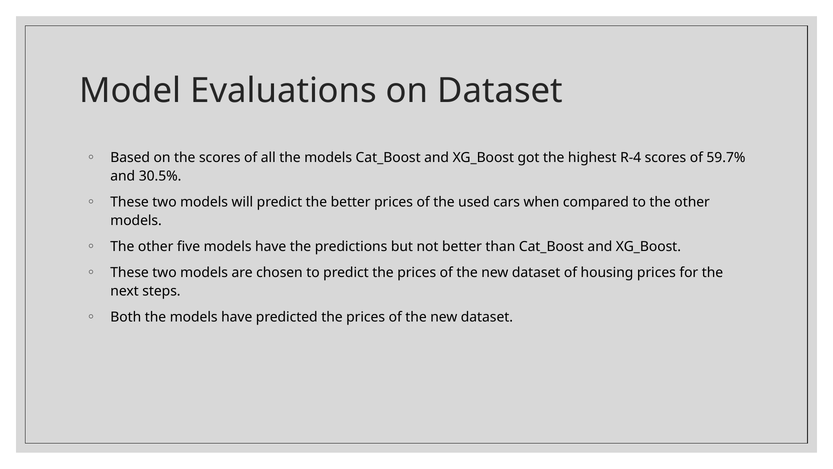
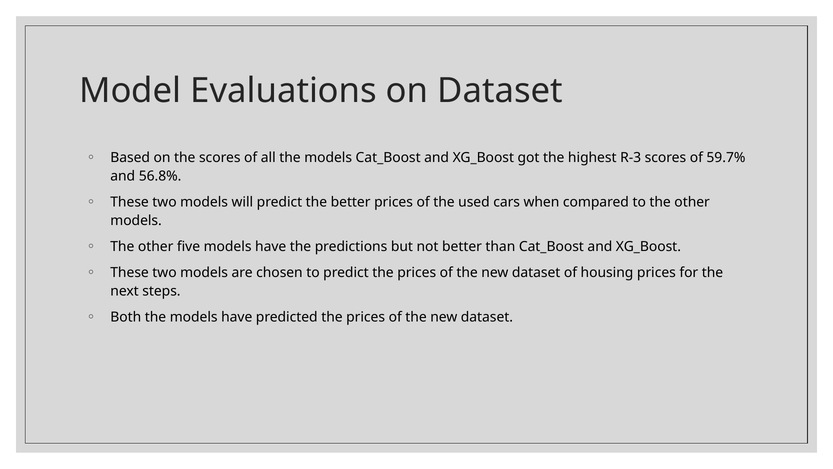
R-4: R-4 -> R-3 (631, 158)
30.5%: 30.5% -> 56.8% (160, 176)
